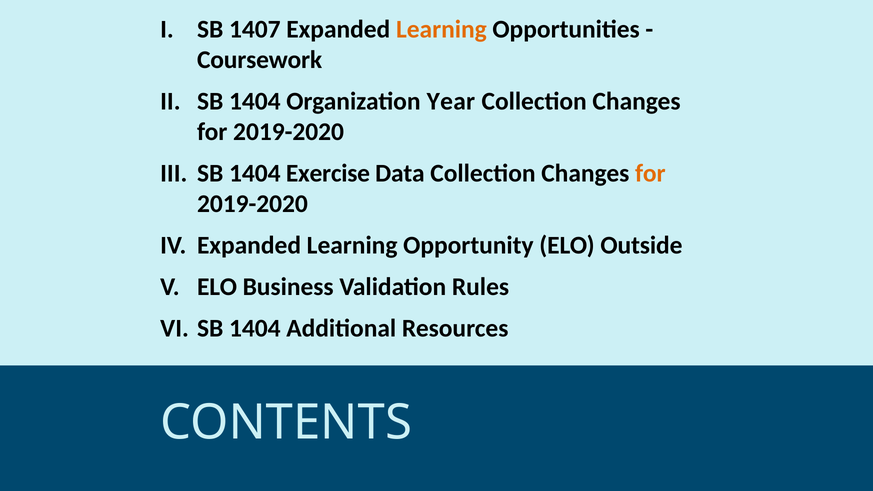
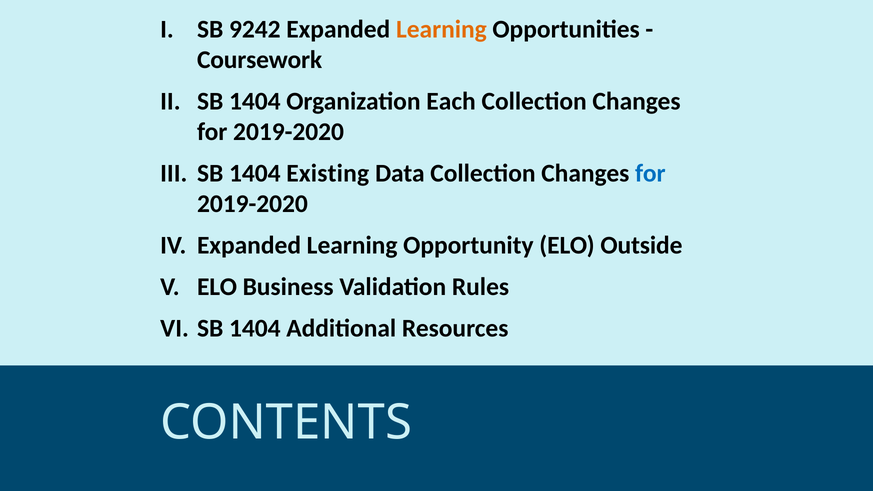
1407: 1407 -> 9242 (255, 29)
Year: Year -> Each (451, 101)
Exercise: Exercise -> Existing (328, 174)
for colour: orange -> blue (650, 174)
